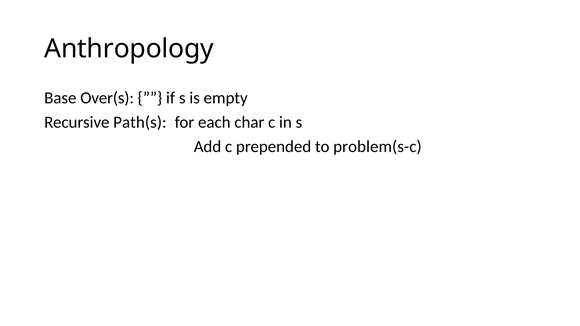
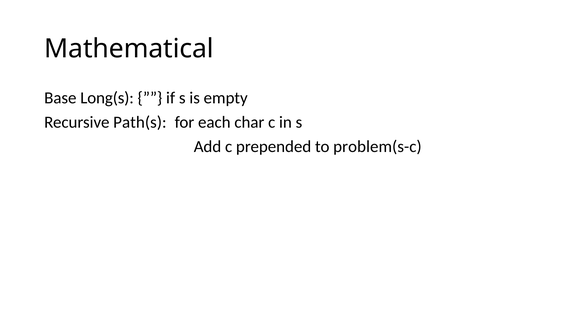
Anthropology: Anthropology -> Mathematical (129, 49)
Over(s: Over(s -> Long(s (107, 98)
